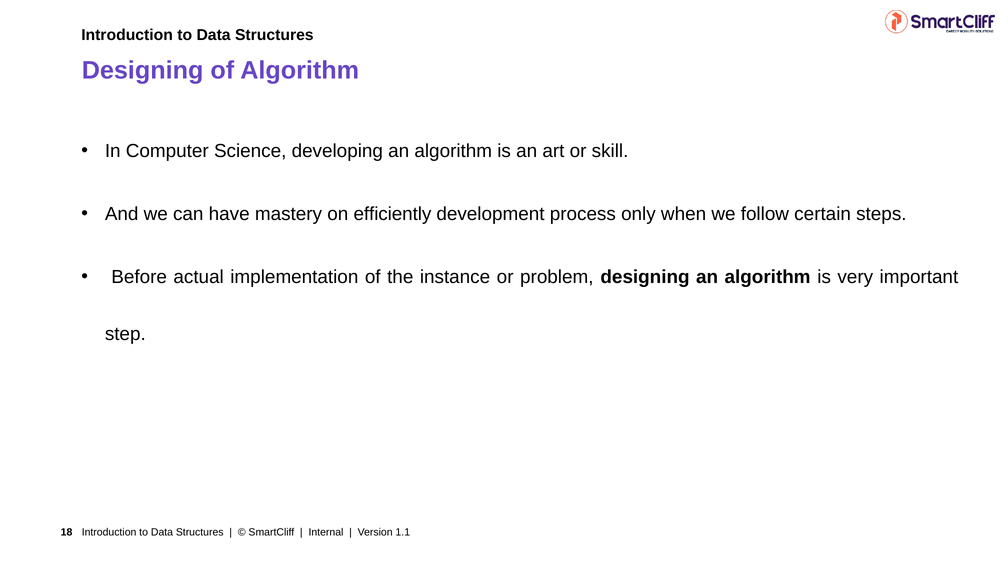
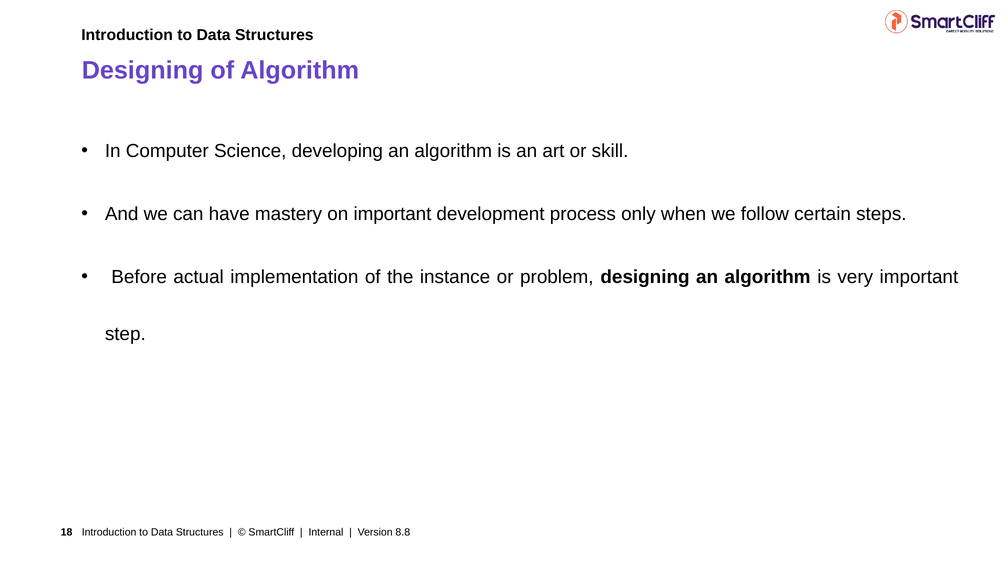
on efficiently: efficiently -> important (392, 214)
1.1: 1.1 -> 8.8 (403, 532)
